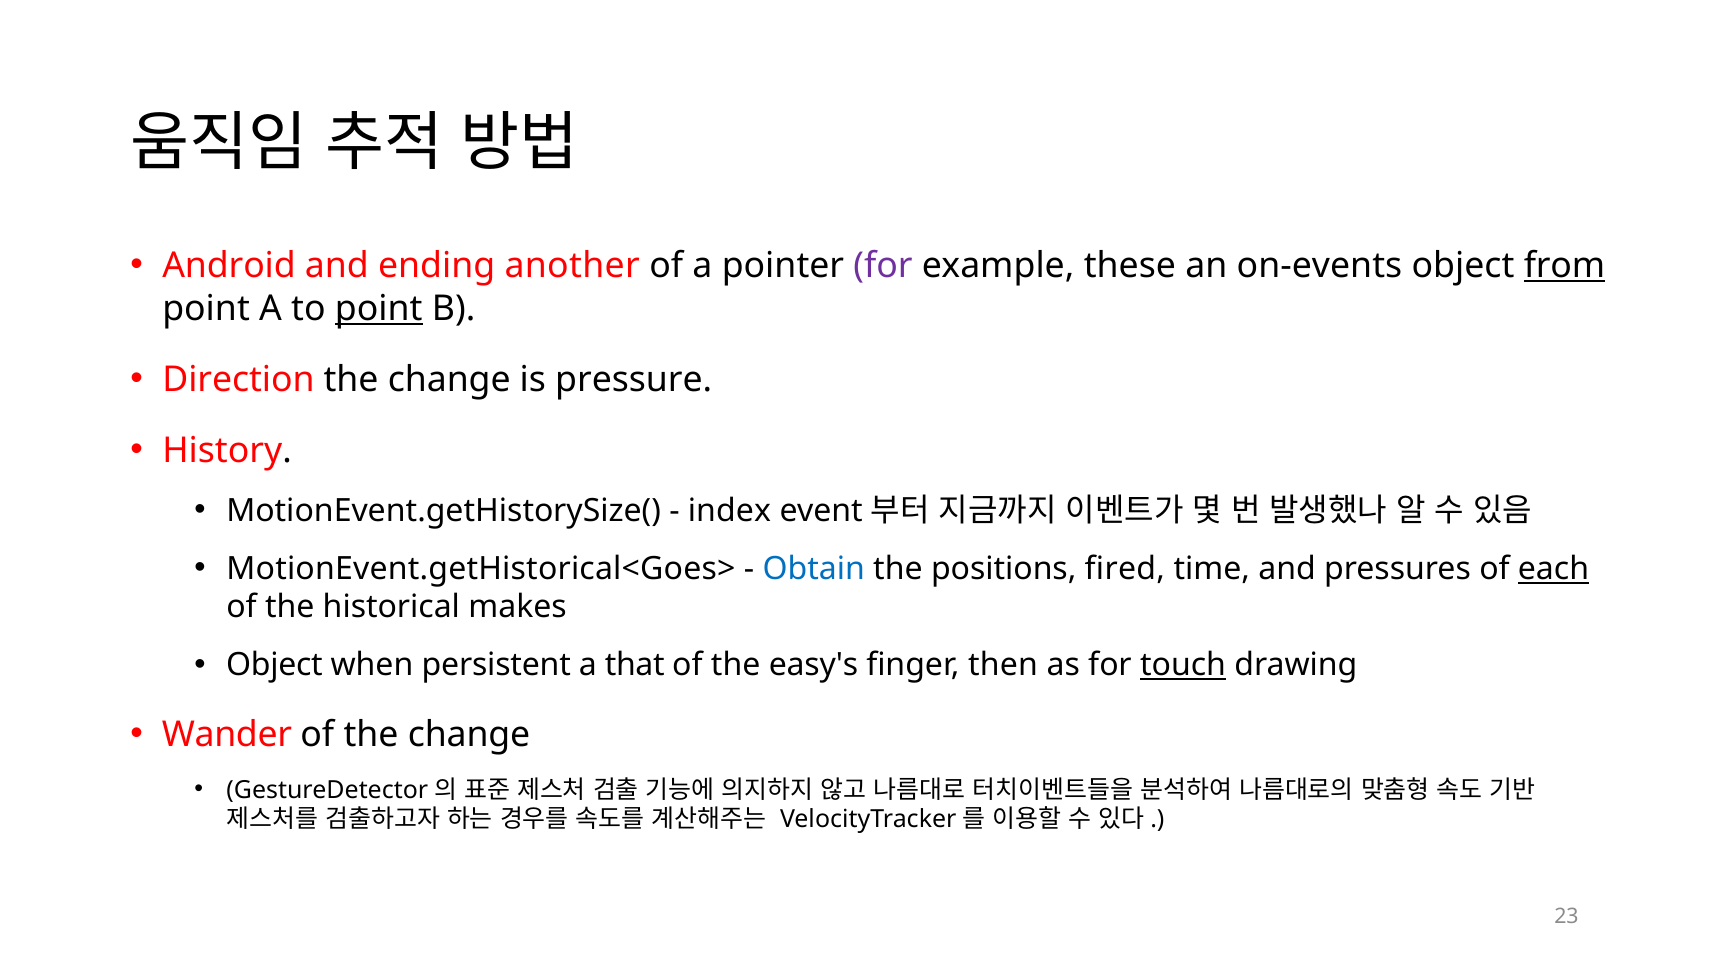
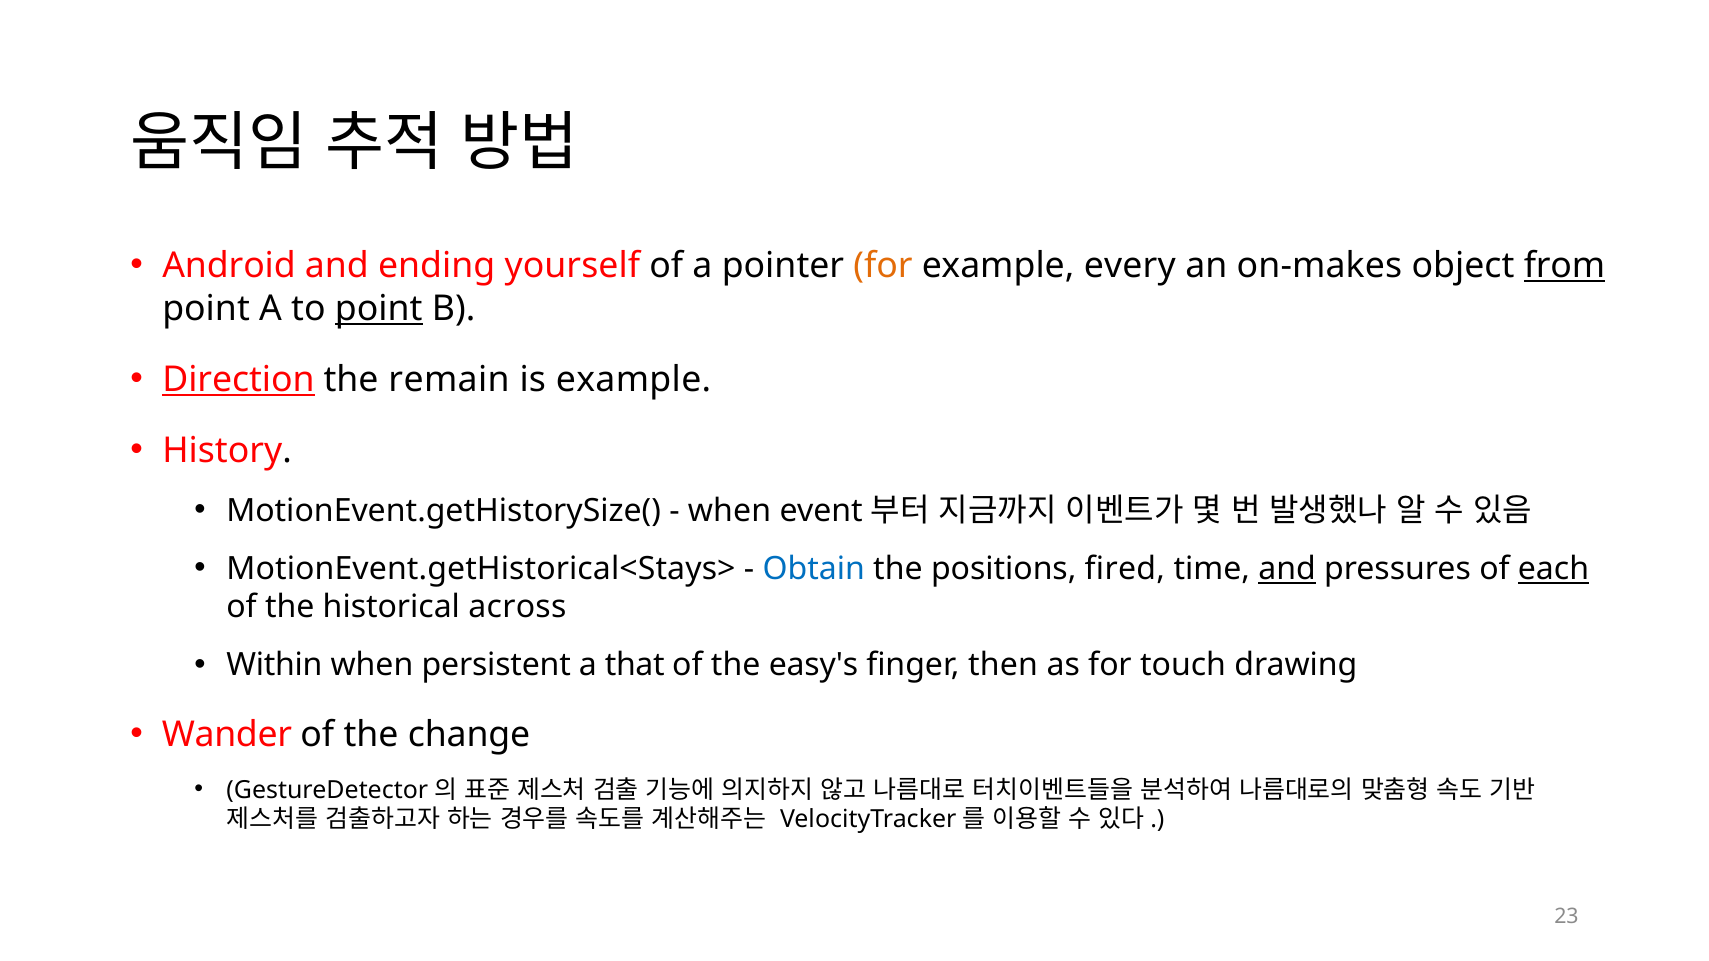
another: another -> yourself (572, 266)
for colour: purple -> orange (883, 266)
these: these -> every (1130, 266)
on-events: on-events -> on-makes (1319, 266)
Direction underline: none -> present (238, 380)
change: change -> remain (449, 380)
is pressure: pressure -> example (634, 380)
index: index -> when (729, 511)
MotionEvent.getHistorical<Goes>: MotionEvent.getHistorical<Goes> -> MotionEvent.getHistorical<Stays> (481, 569)
and underline: none -> present (1287, 569)
makes: makes -> across (517, 608)
Object: Object -> Within (274, 666)
touch underline: present -> none (1183, 666)
